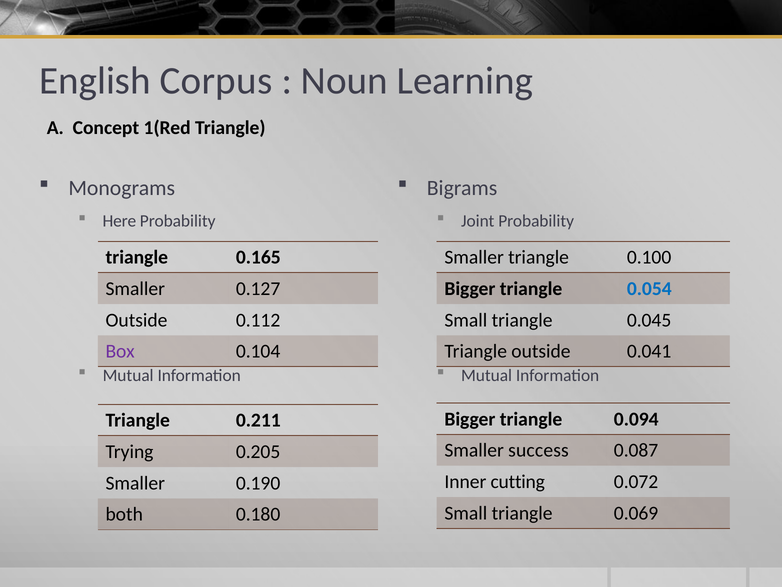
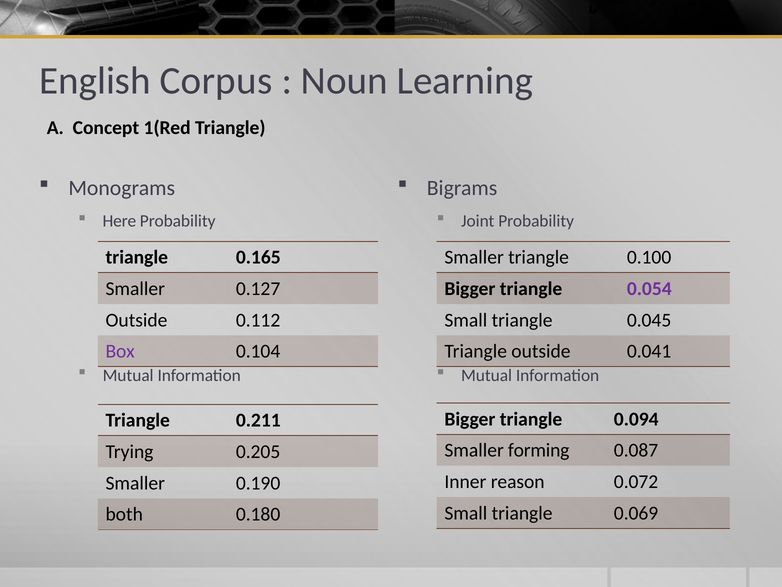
0.054 colour: blue -> purple (649, 289)
success: success -> forming (539, 450)
cutting: cutting -> reason (518, 481)
